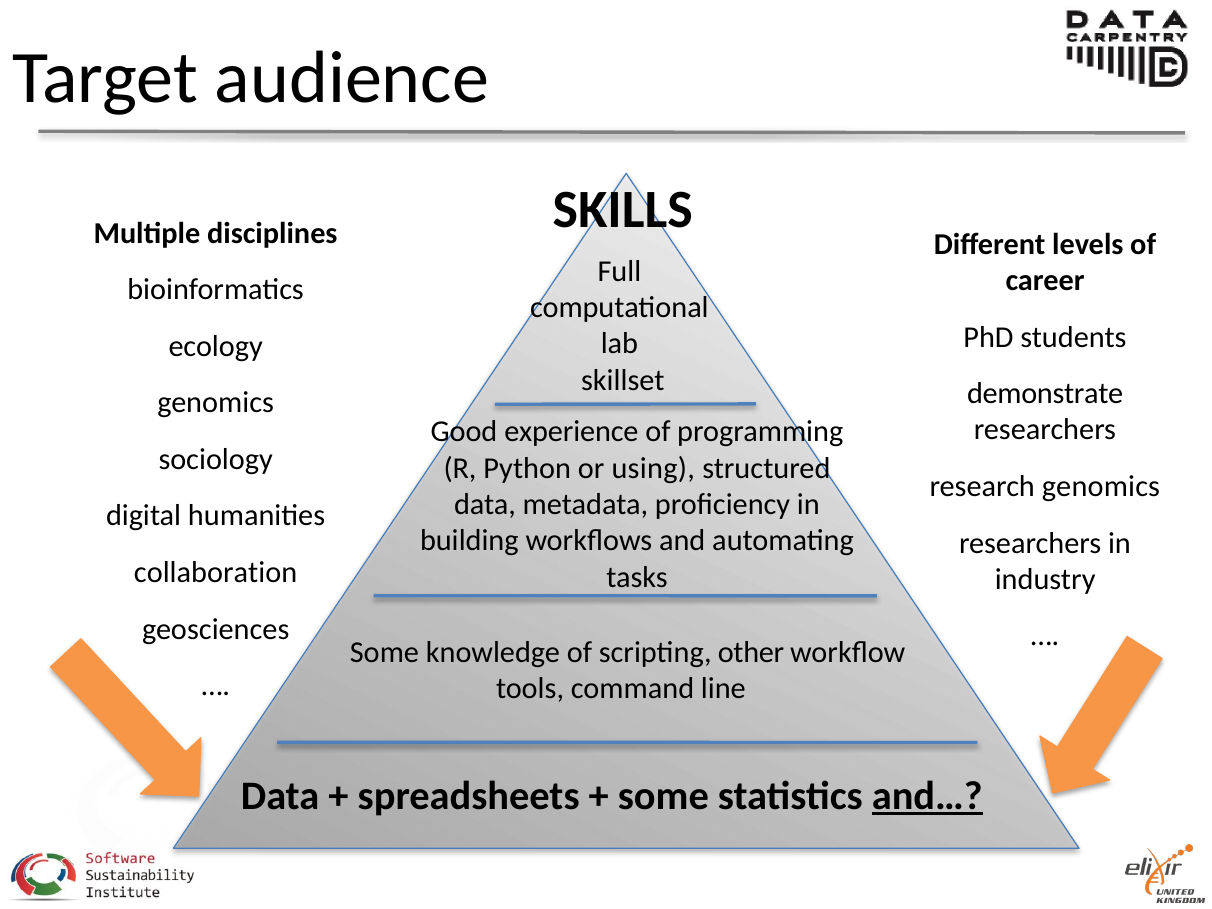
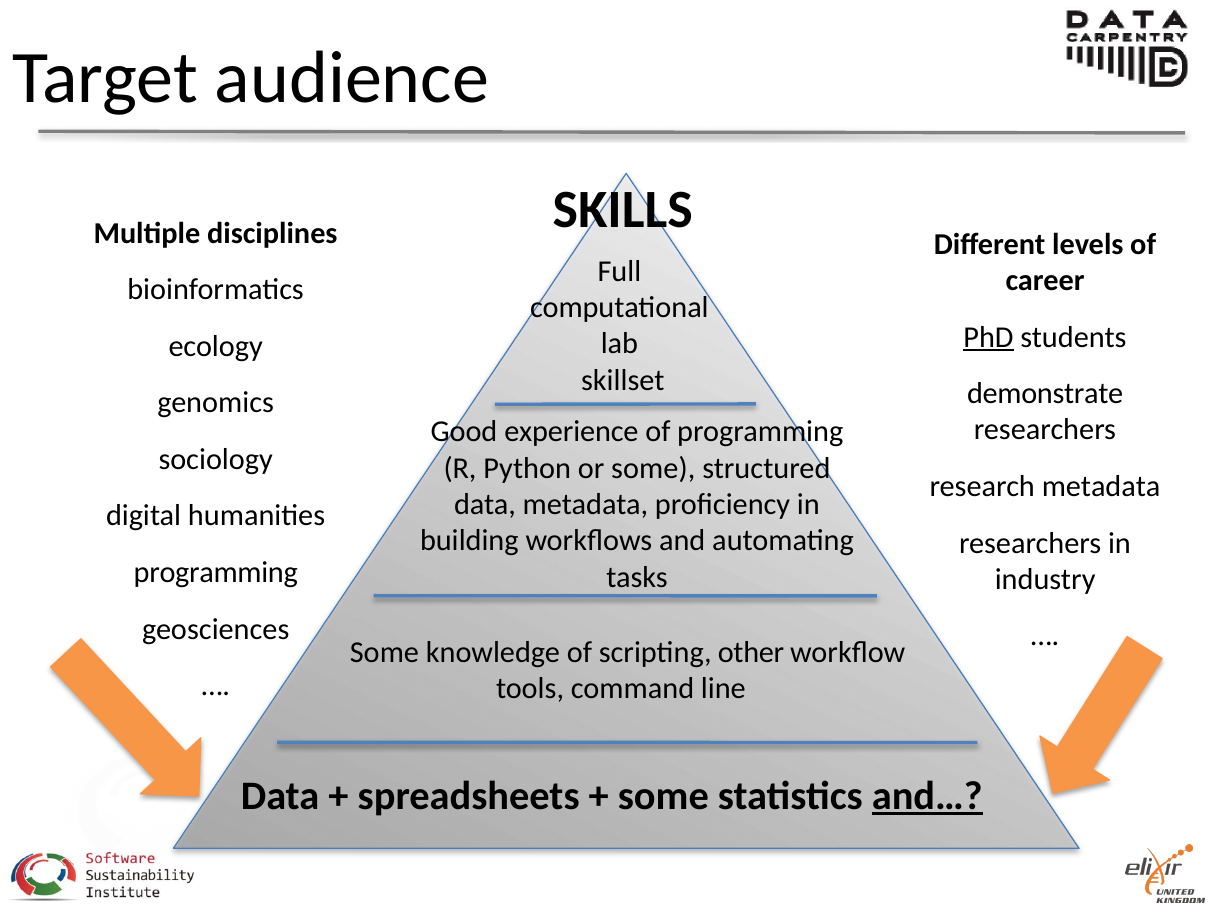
PhD underline: none -> present (989, 337)
or using: using -> some (653, 468)
research genomics: genomics -> metadata (1101, 486)
collaboration: collaboration -> programming (216, 573)
